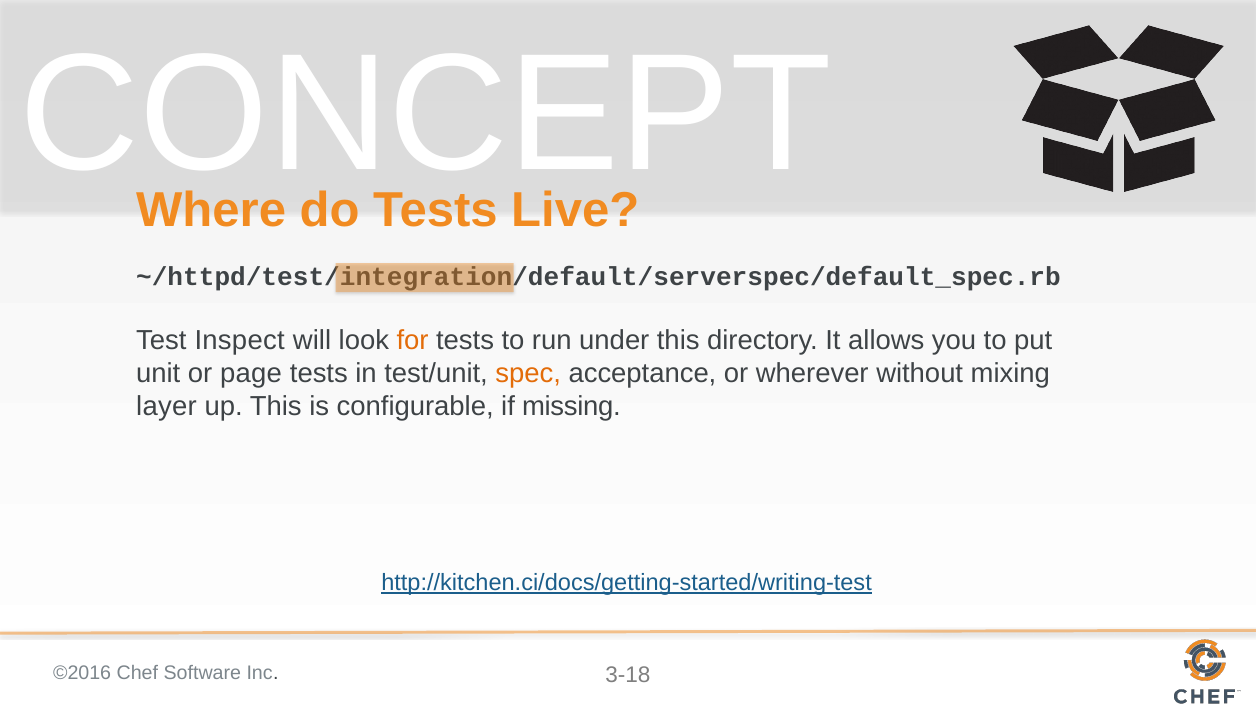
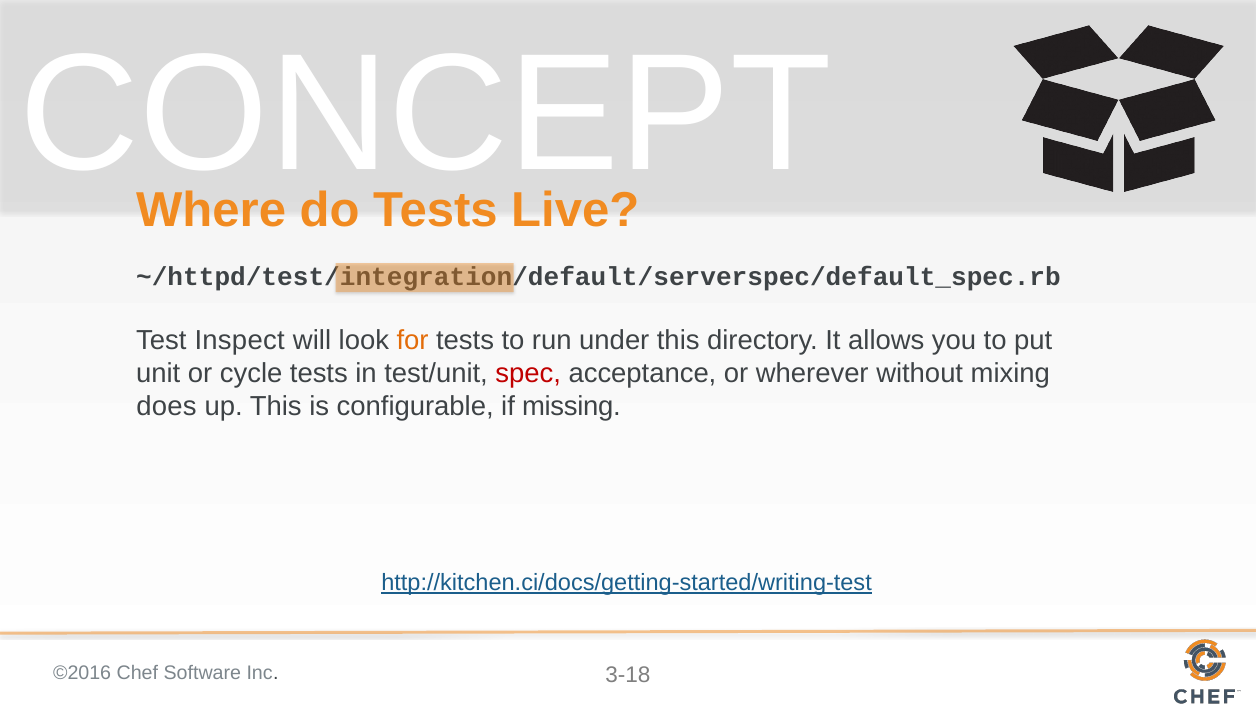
page: page -> cycle (251, 374)
spec colour: orange -> red (528, 374)
layer: layer -> does (167, 407)
